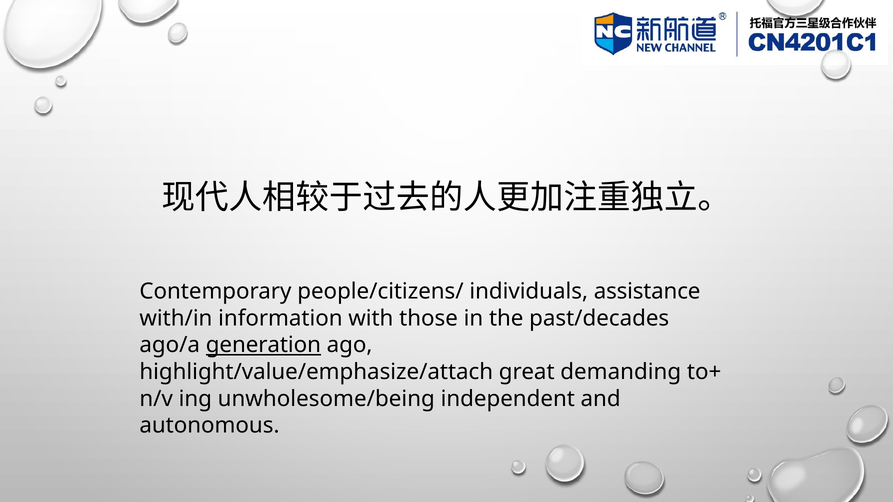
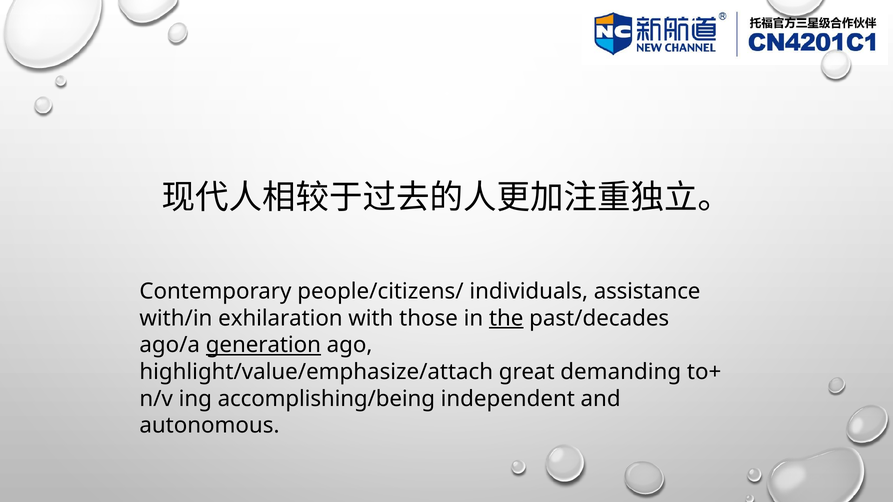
information: information -> exhilaration (280, 319)
the underline: none -> present (506, 319)
unwholesome/being: unwholesome/being -> accomplishing/being (326, 399)
